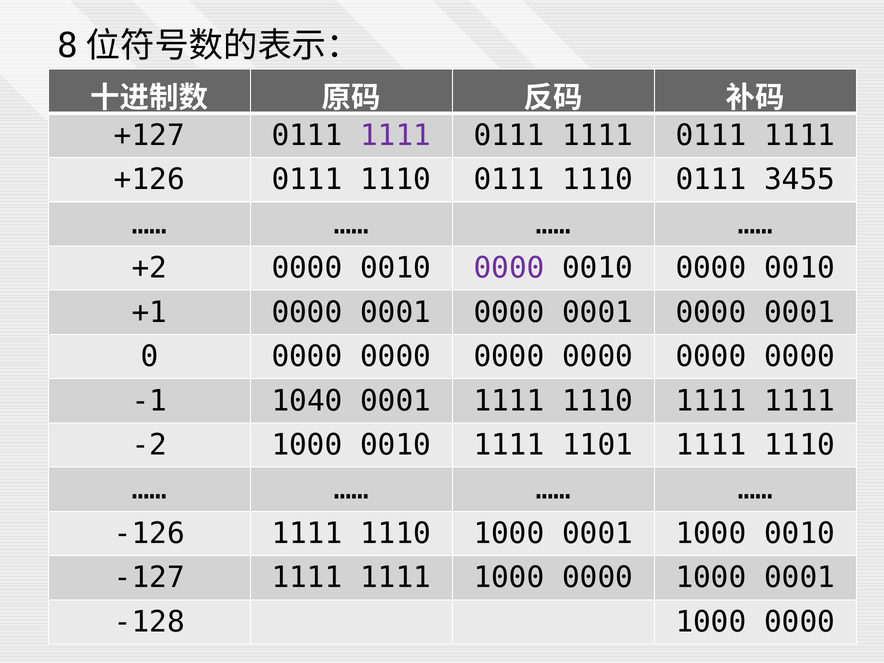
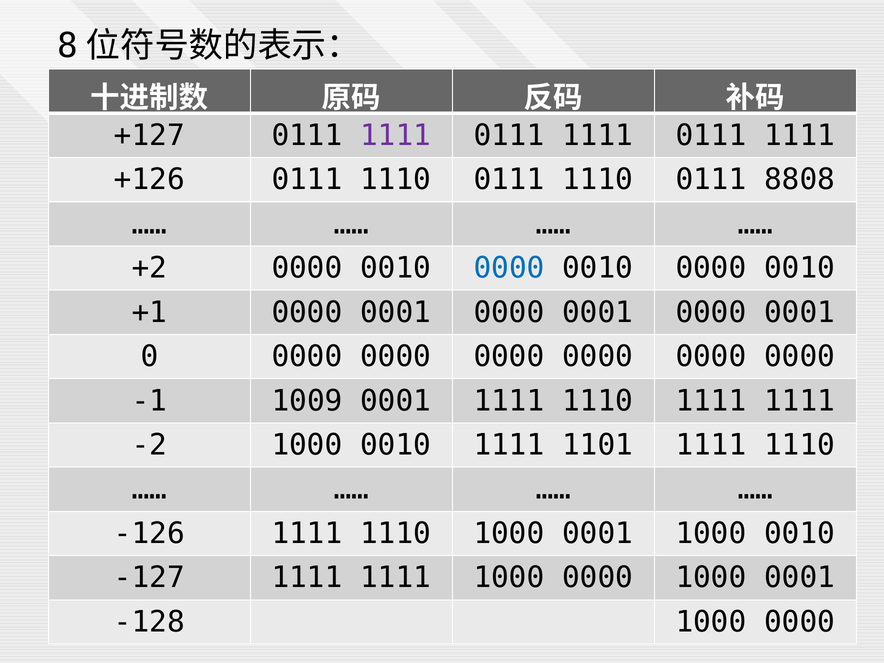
3455: 3455 -> 8808 (800, 180)
0000 colour: purple -> blue (509, 268)
1040: 1040 -> 1009 (307, 401)
